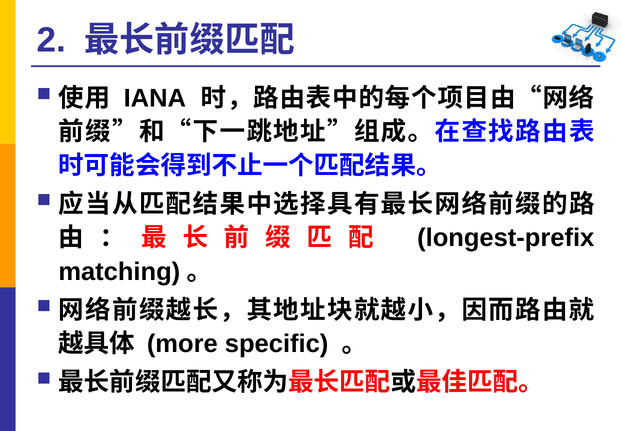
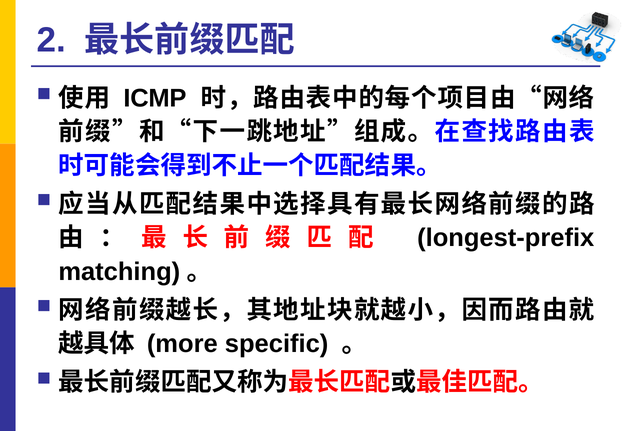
IANA: IANA -> ICMP (155, 98)
